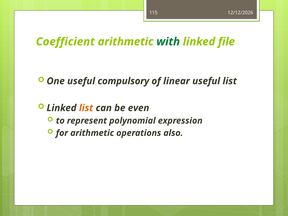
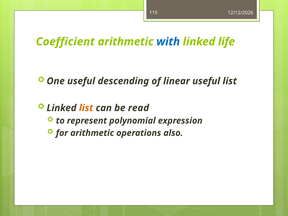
with colour: green -> blue (168, 42)
file: file -> life (226, 42)
compulsory: compulsory -> descending (123, 81)
even: even -> read (139, 108)
